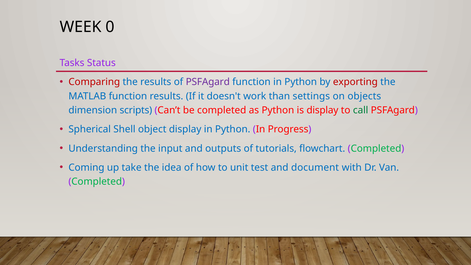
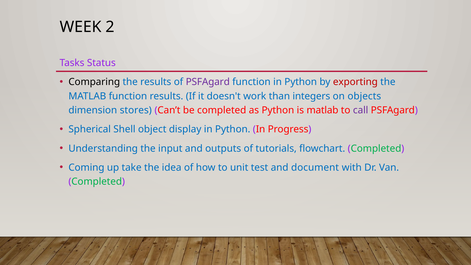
0: 0 -> 2 (110, 27)
Comparing colour: red -> black (94, 82)
settings: settings -> integers (311, 96)
scripts: scripts -> stores (136, 110)
is display: display -> matlab (322, 110)
call colour: green -> purple (361, 110)
